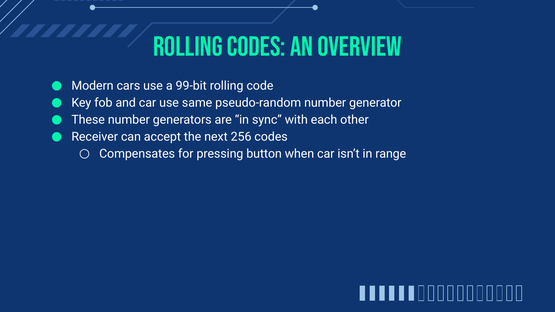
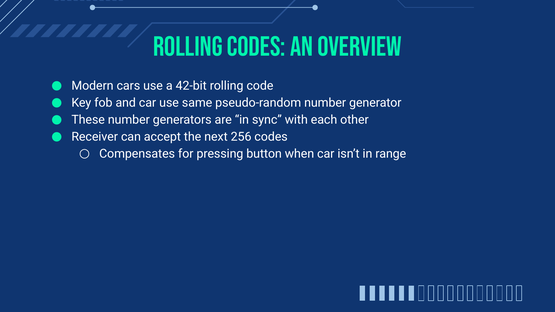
99-bit: 99-bit -> 42-bit (191, 86)
